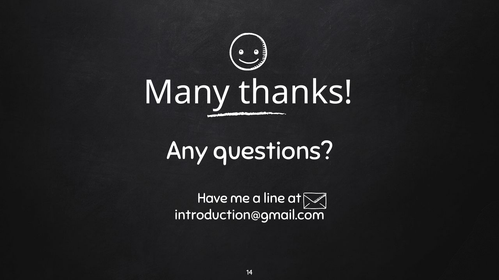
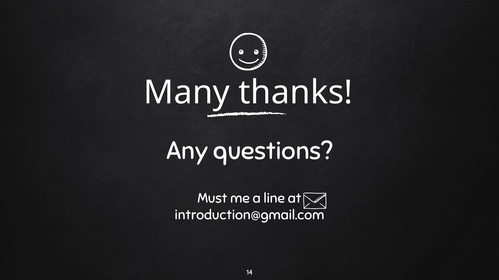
Have: Have -> Must (212, 199)
